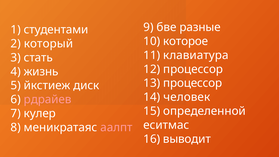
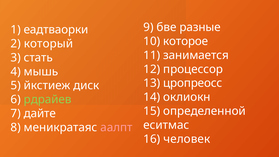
студентами: студентами -> еадтваорки (56, 30)
клавиатура: клавиатура -> занимается (196, 55)
жизнь: жизнь -> мышь (41, 72)
13 процессор: процессор -> цропреосс (193, 83)
человек: человек -> оклиокн (187, 97)
рдрайев colour: pink -> light green (48, 99)
кулер: кулер -> дайте (40, 113)
выводит: выводит -> человек (187, 139)
